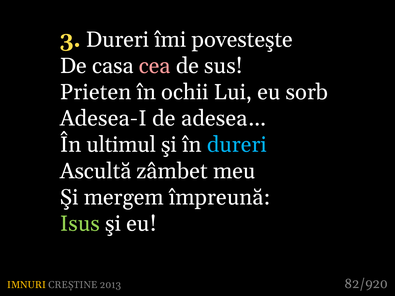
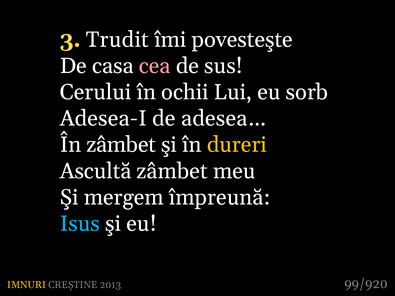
3 Dureri: Dureri -> Trudit (117, 40)
Prieten: Prieten -> Cerului (96, 92)
În ultimul: ultimul -> zâmbet (121, 145)
dureri colour: light blue -> yellow (237, 145)
Isus colour: light green -> light blue (80, 224)
82/920: 82/920 -> 99/920 (366, 284)
